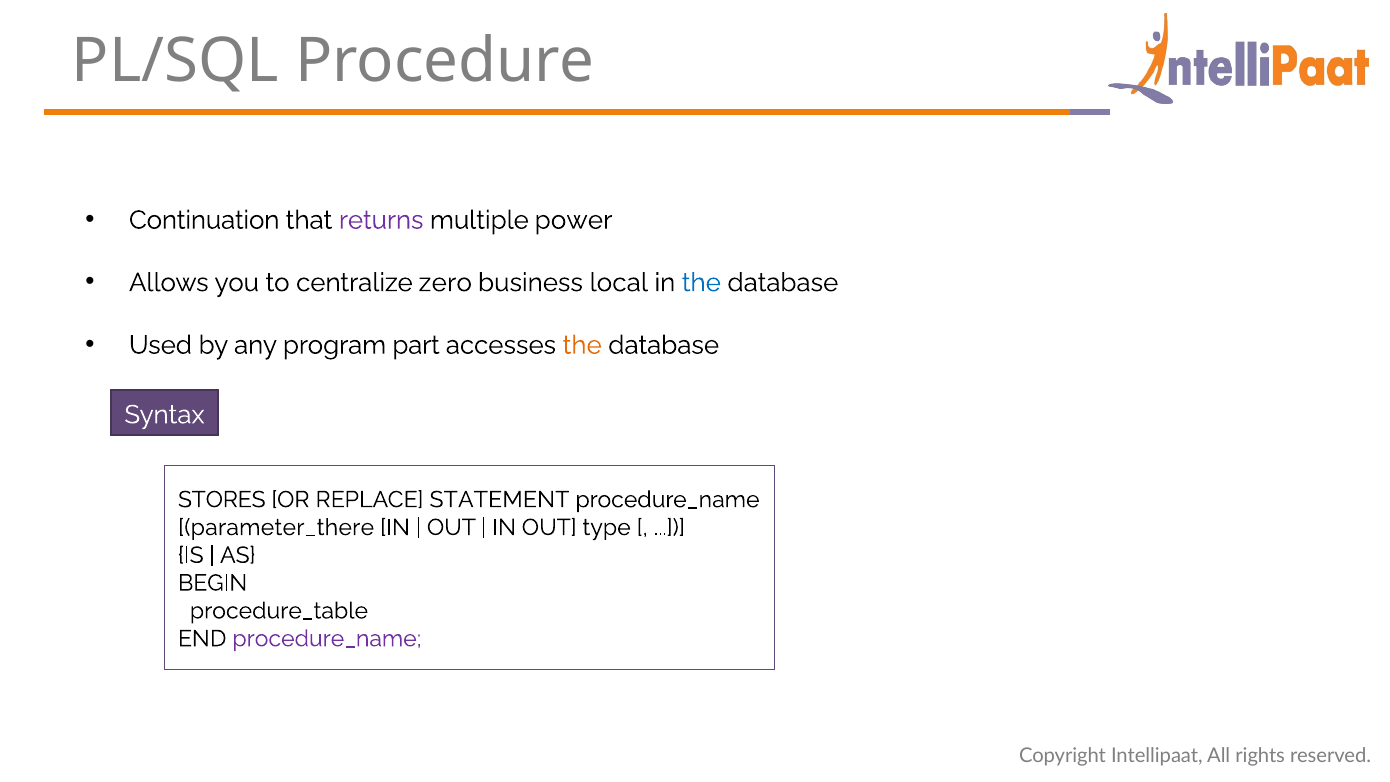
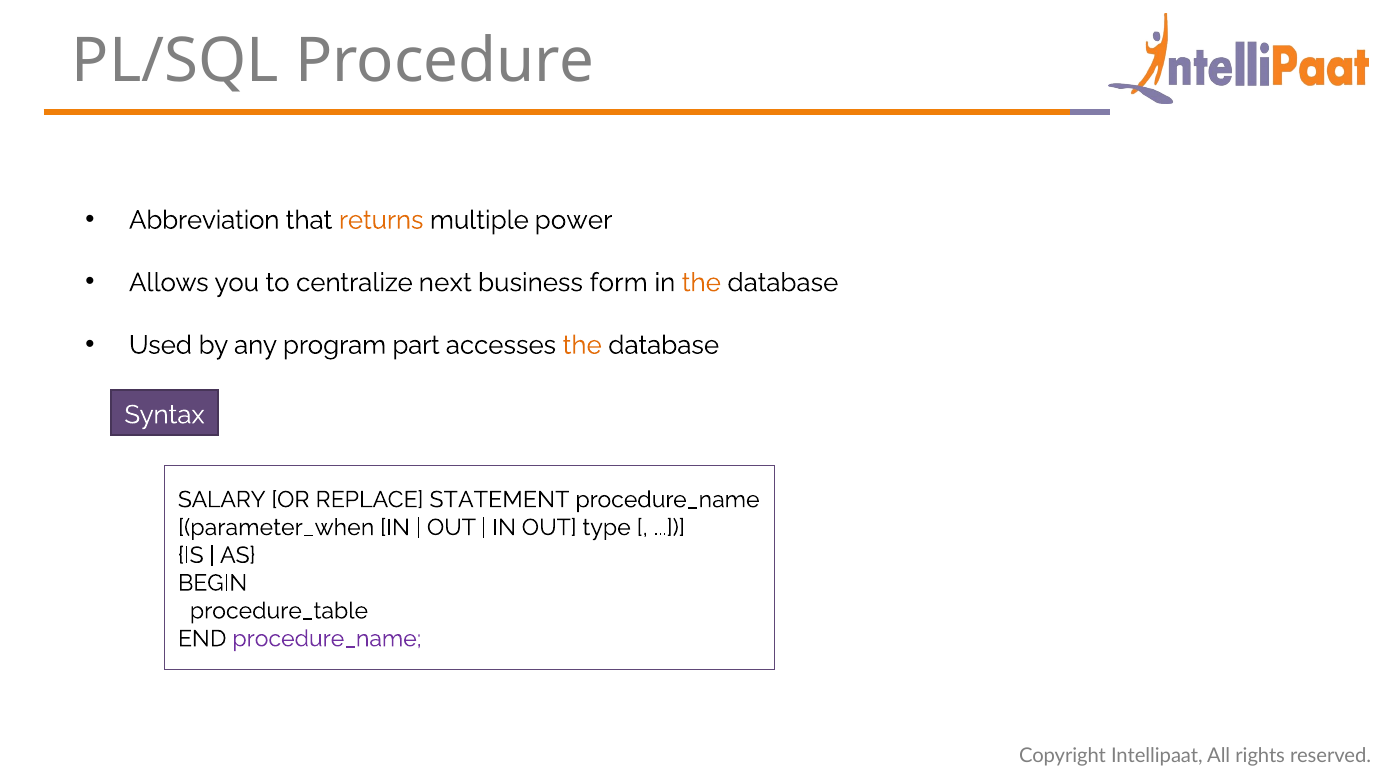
Continuation: Continuation -> Abbreviation (204, 220)
returns colour: purple -> orange (381, 220)
zero: zero -> next (445, 283)
local: local -> form (619, 283)
the colour: blue -> orange (701, 283)
STORES: STORES -> SALARY (222, 500)
parameter_there: parameter_there -> parameter_when (276, 527)
